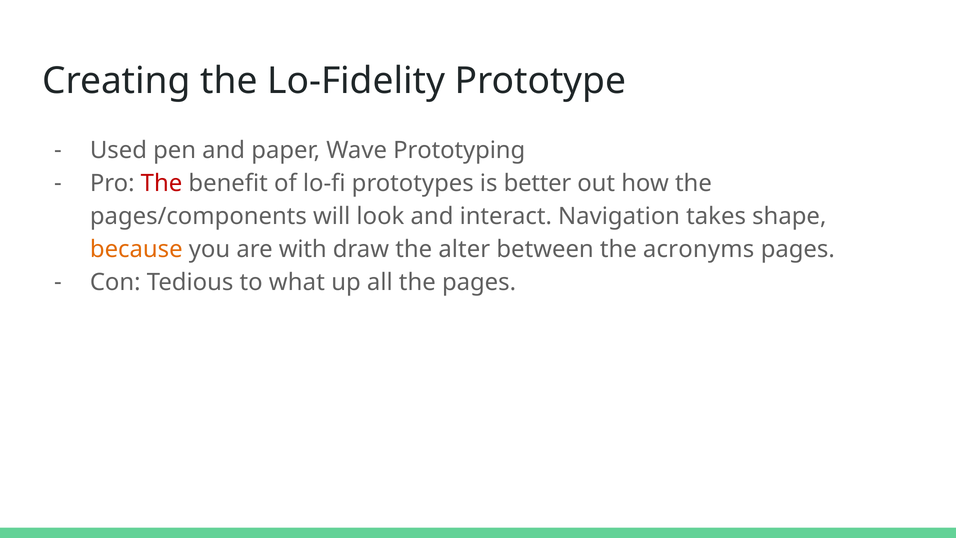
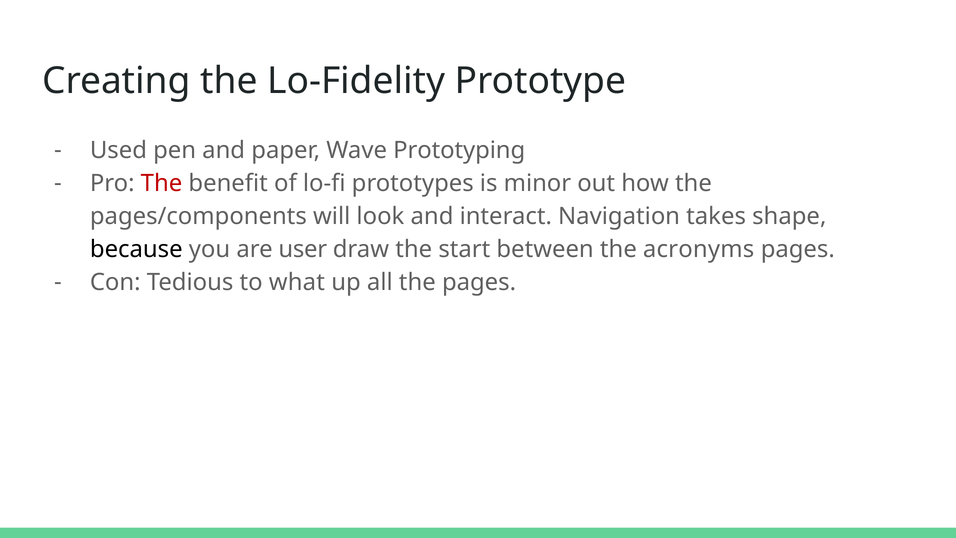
better: better -> minor (537, 183)
because colour: orange -> black (136, 249)
with: with -> user (303, 249)
alter: alter -> start (464, 249)
